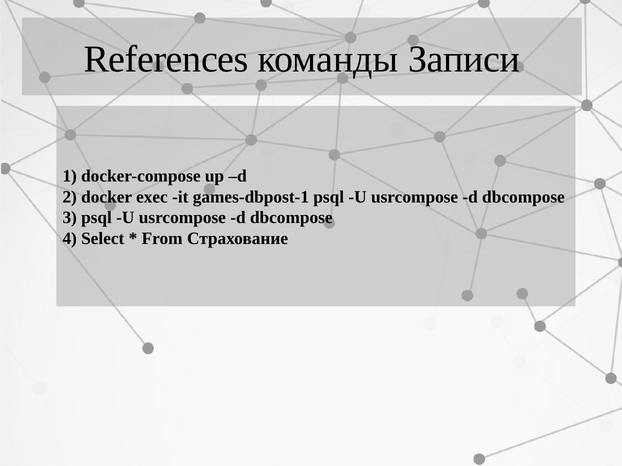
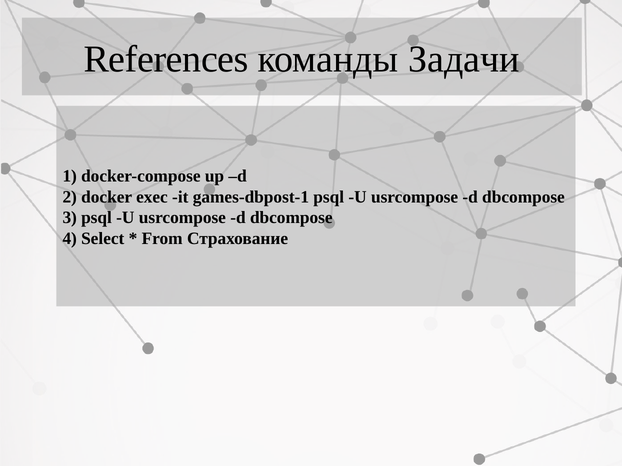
Записи: Записи -> Задачи (464, 59)
